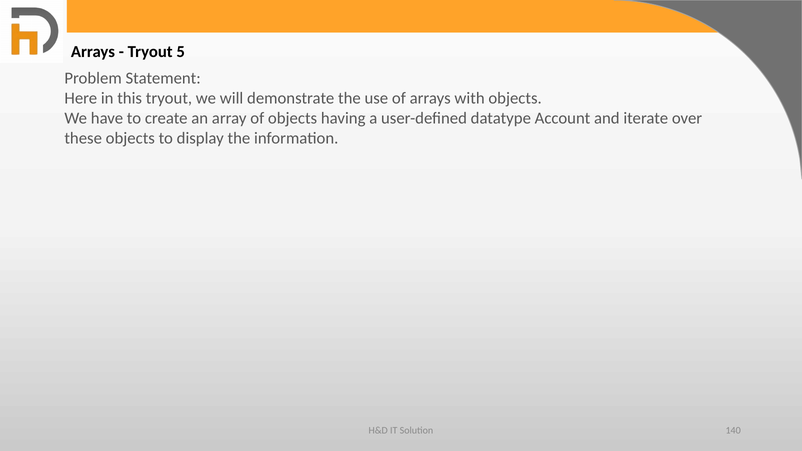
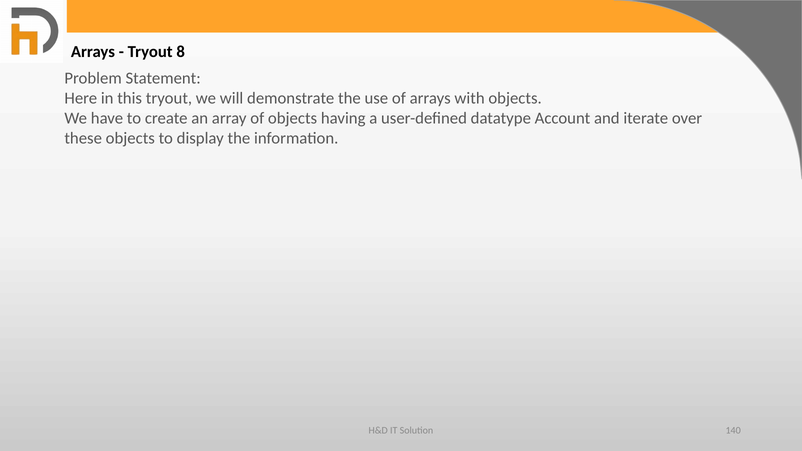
5: 5 -> 8 (181, 52)
